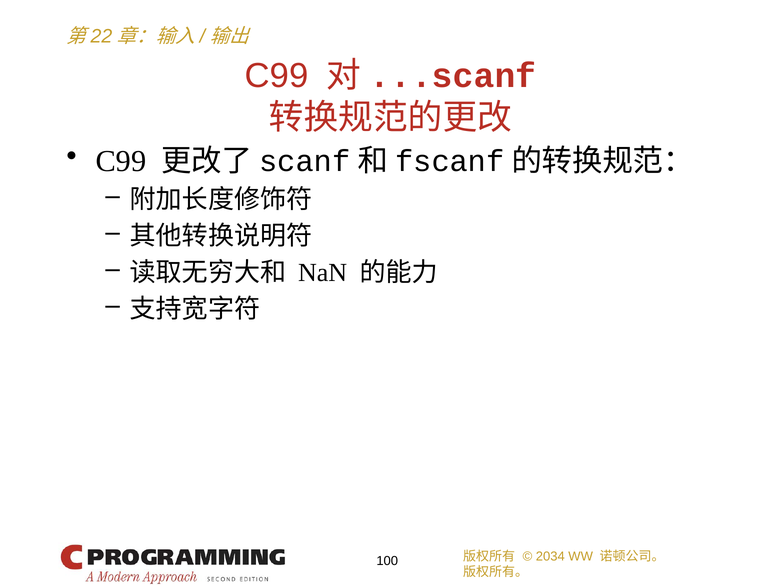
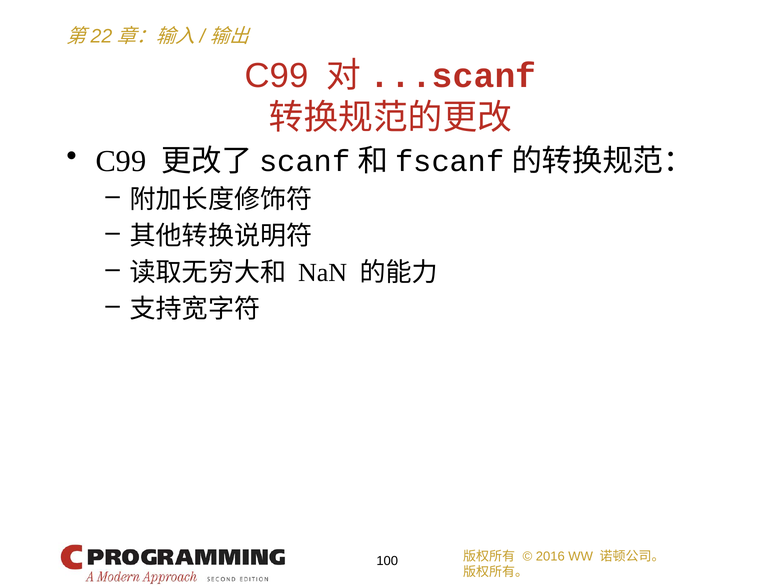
2034: 2034 -> 2016 (550, 556)
